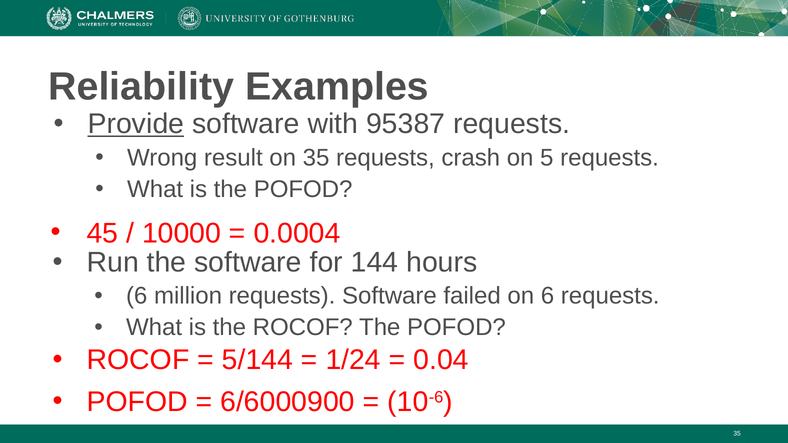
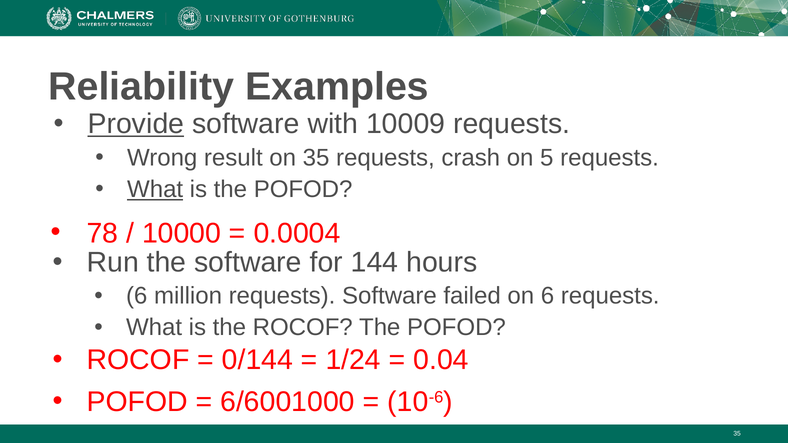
95387: 95387 -> 10009 (406, 124)
What underline: none -> present (155, 189)
45: 45 -> 78 (102, 233)
5/144: 5/144 -> 0/144 (257, 360)
6/6000900: 6/6000900 -> 6/6001000 (288, 402)
